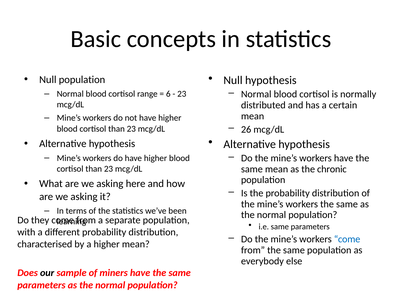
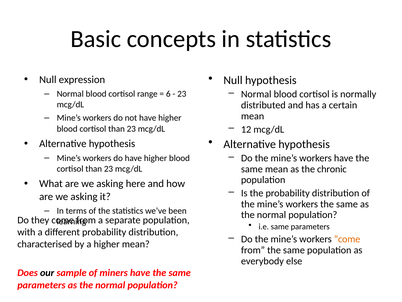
Null population: population -> expression (82, 79)
26: 26 -> 12 (246, 129)
come colour: blue -> orange (347, 239)
